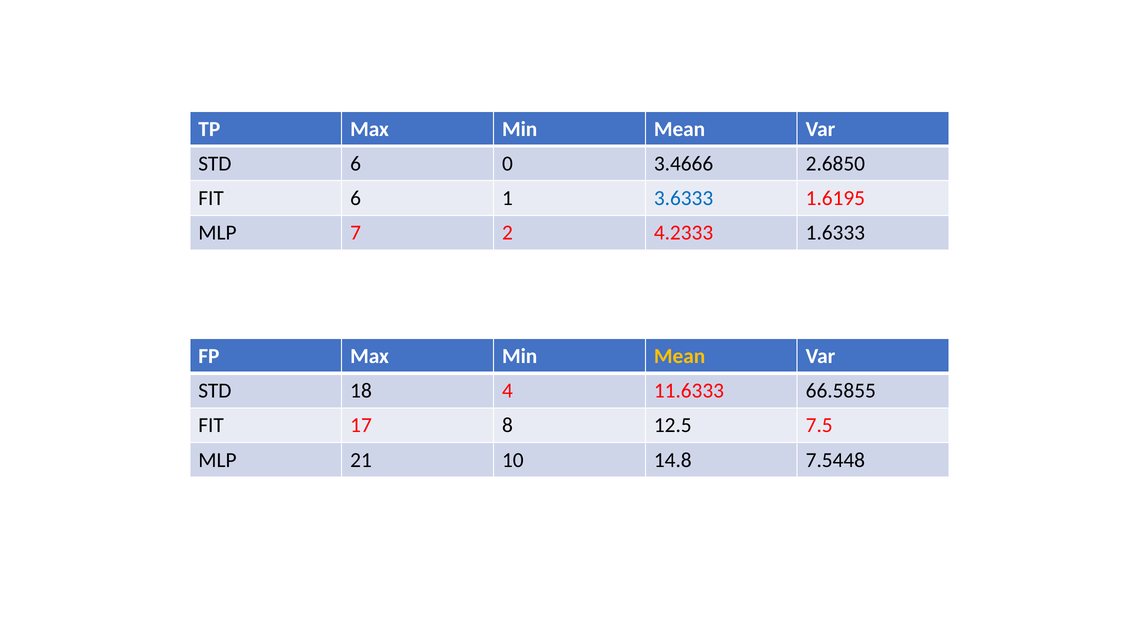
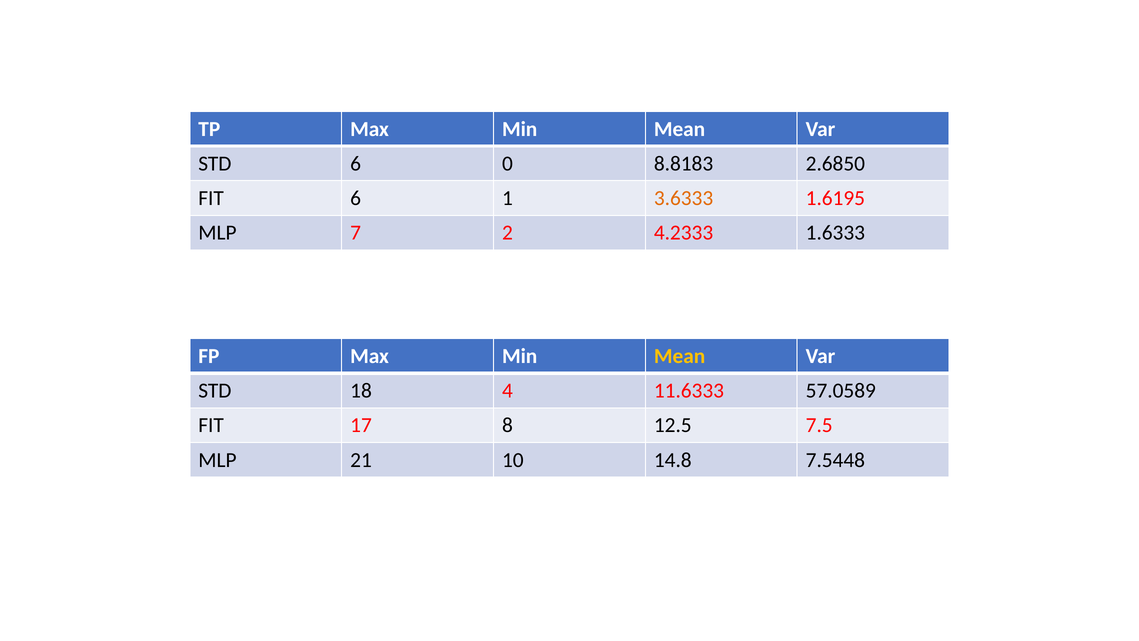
3.4666: 3.4666 -> 8.8183 (684, 164)
3.6333 colour: blue -> orange (684, 198)
66.5855: 66.5855 -> 57.0589 (841, 391)
